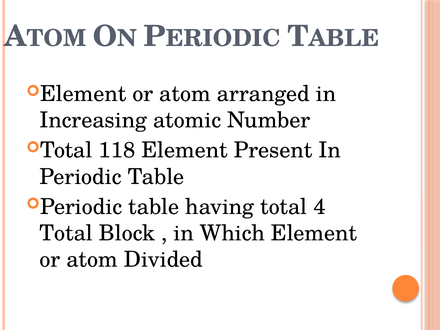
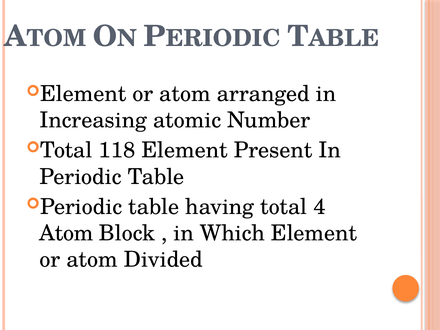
Total: Total -> Atom (66, 233)
